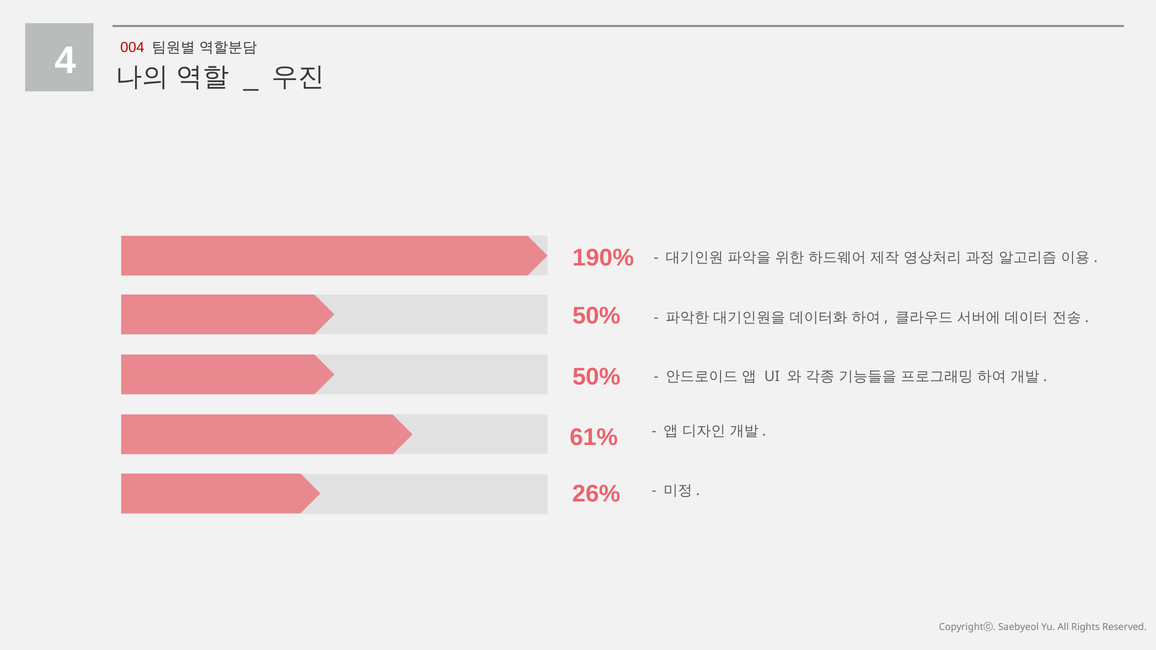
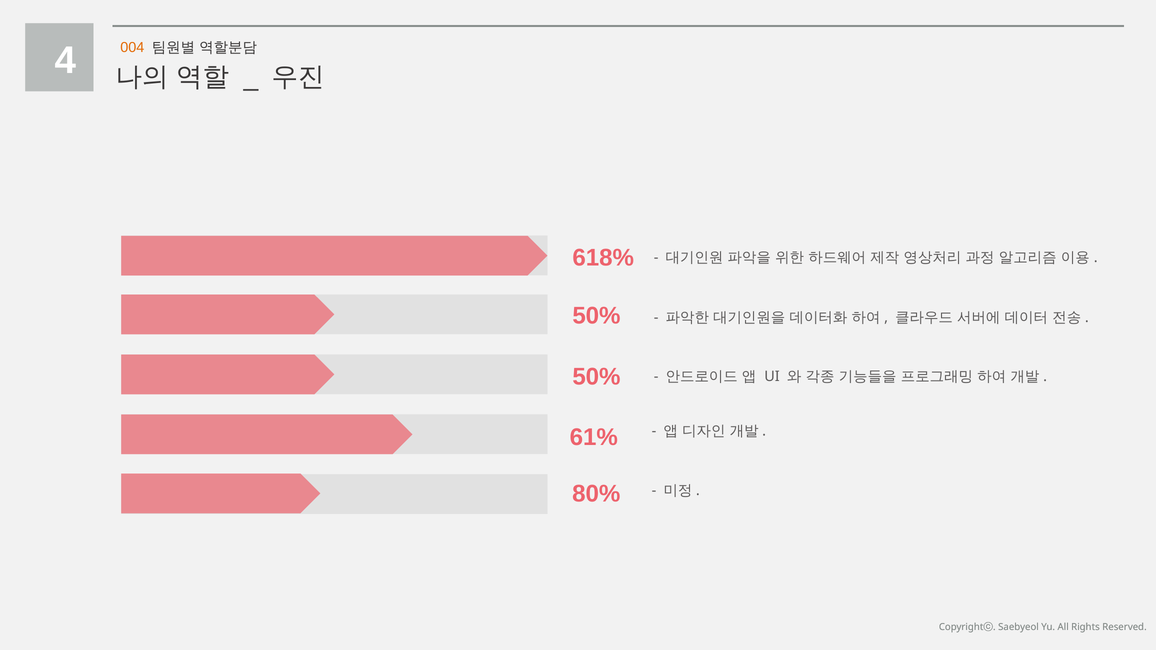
004 colour: red -> orange (132, 47)
190%: 190% -> 618% (603, 258)
26%: 26% -> 80% (596, 494)
